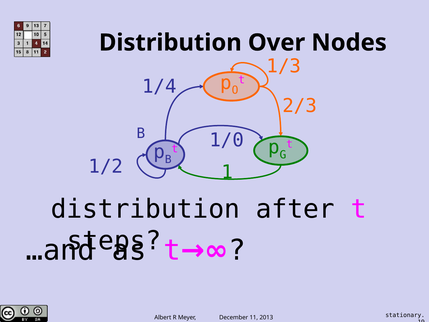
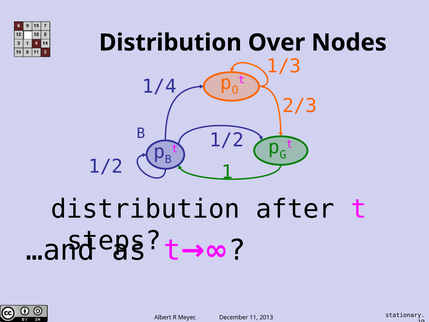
1/0: 1/0 -> 1/2 (227, 140)
